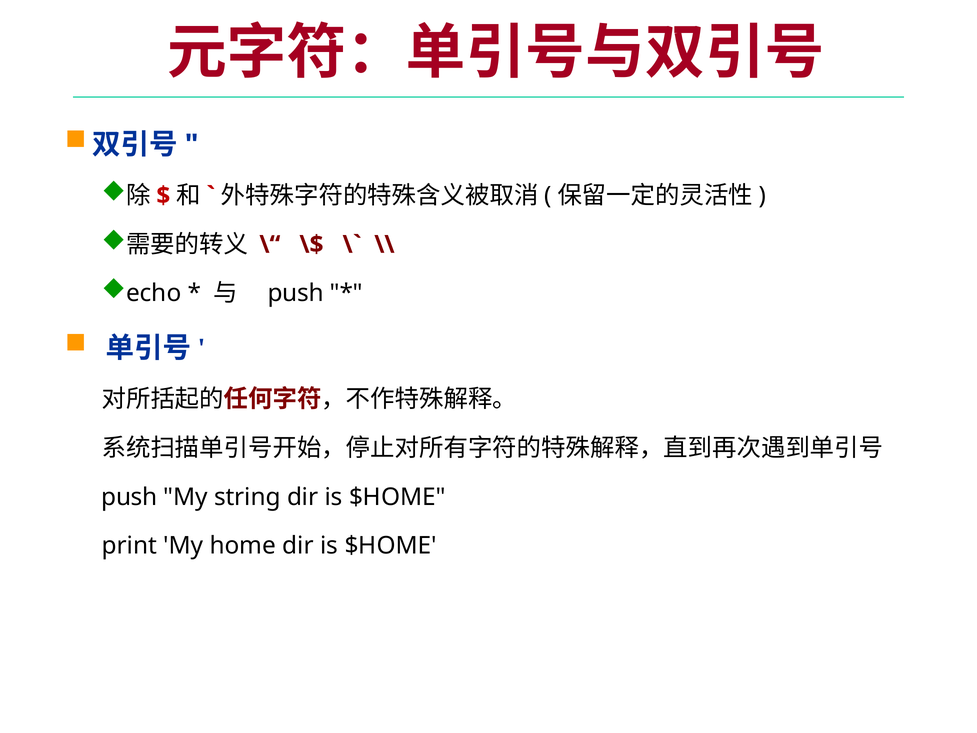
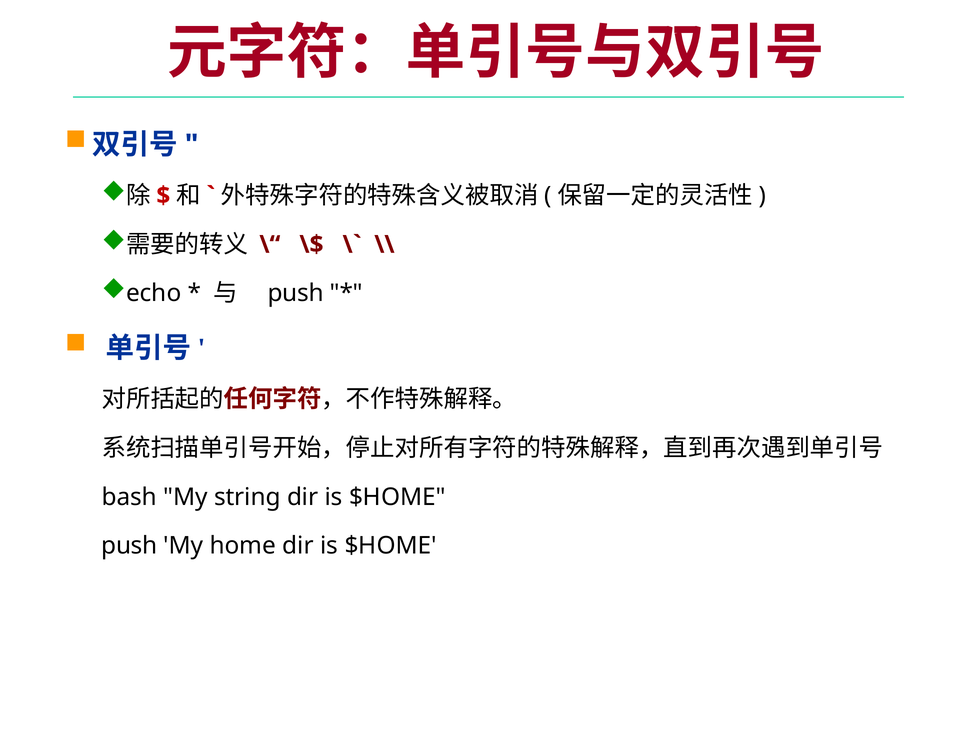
push: push -> bash (129, 497)
print: print -> push (129, 546)
